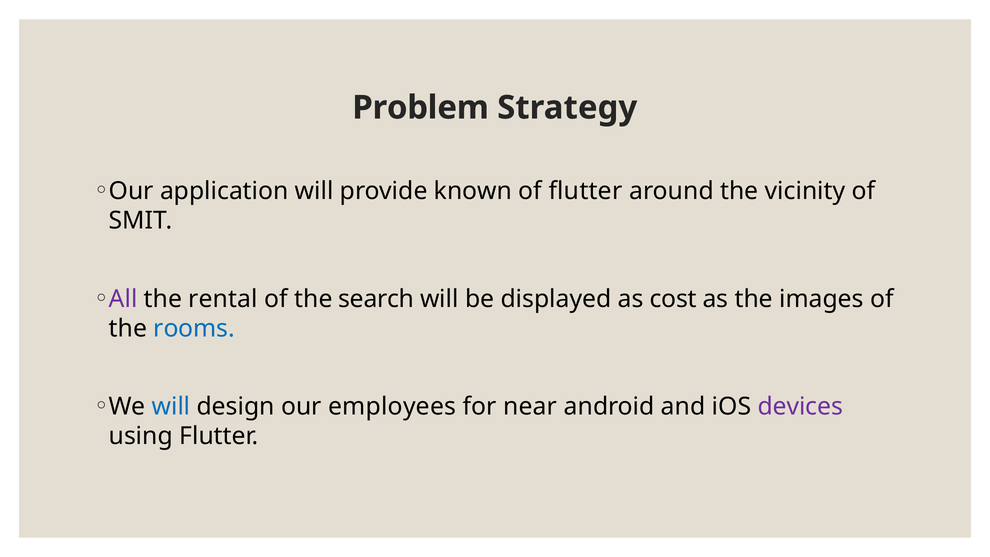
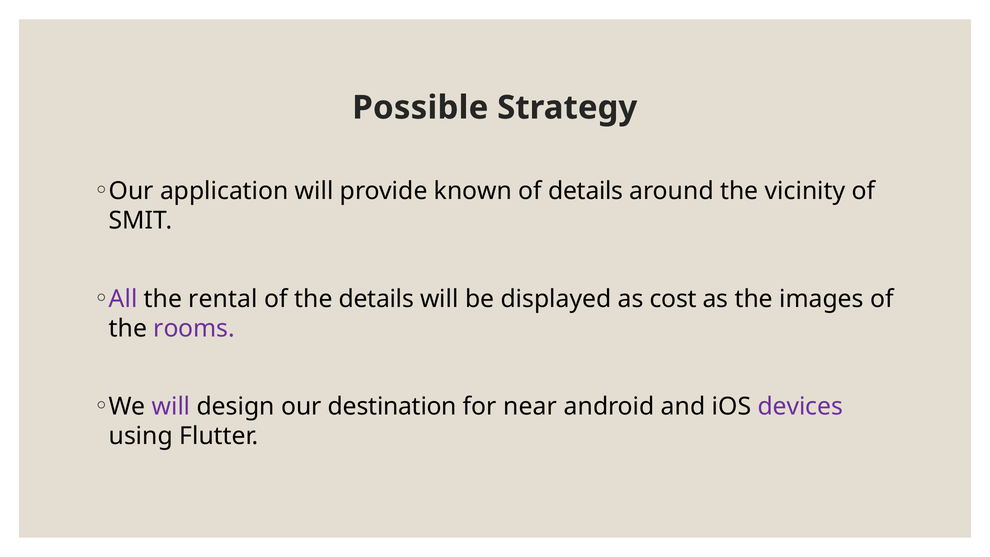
Problem: Problem -> Possible (420, 108)
of flutter: flutter -> details (586, 191)
the search: search -> details (376, 299)
rooms colour: blue -> purple (194, 328)
will colour: blue -> purple (171, 406)
employees: employees -> destination (392, 406)
